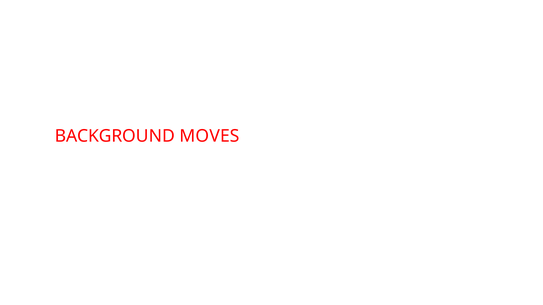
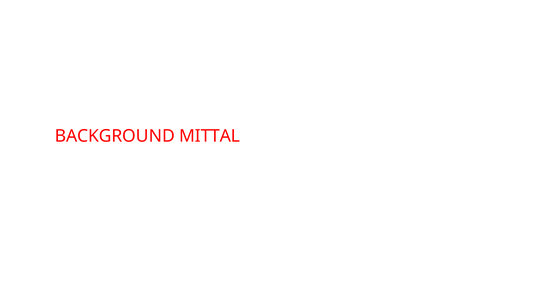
MOVES: MOVES -> MITTAL (210, 136)
